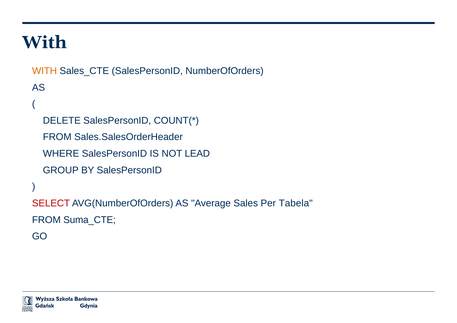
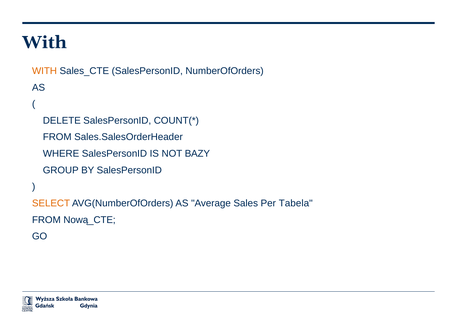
LEAD: LEAD -> BAZY (197, 154)
SELECT colour: red -> orange (51, 203)
Suma_CTE: Suma_CTE -> Nową_CTE (90, 220)
